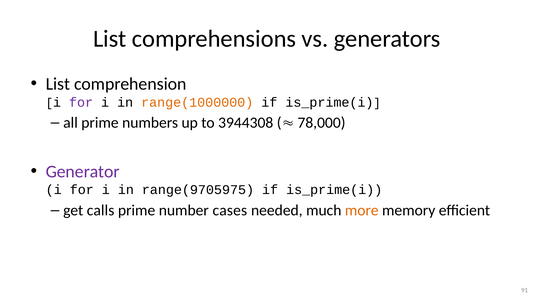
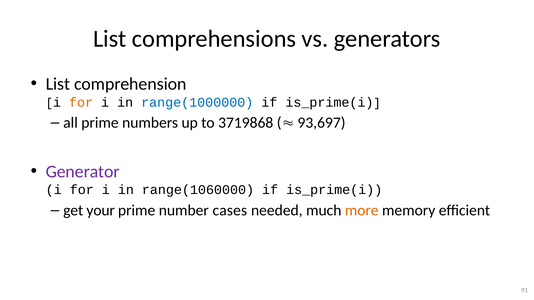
for colour: purple -> orange (81, 102)
range(1000000 colour: orange -> blue (197, 102)
3944308: 3944308 -> 3719868 (246, 123)
78,000: 78,000 -> 93,697 (321, 123)
range(9705975: range(9705975 -> range(1060000 (198, 190)
calls: calls -> your (101, 211)
